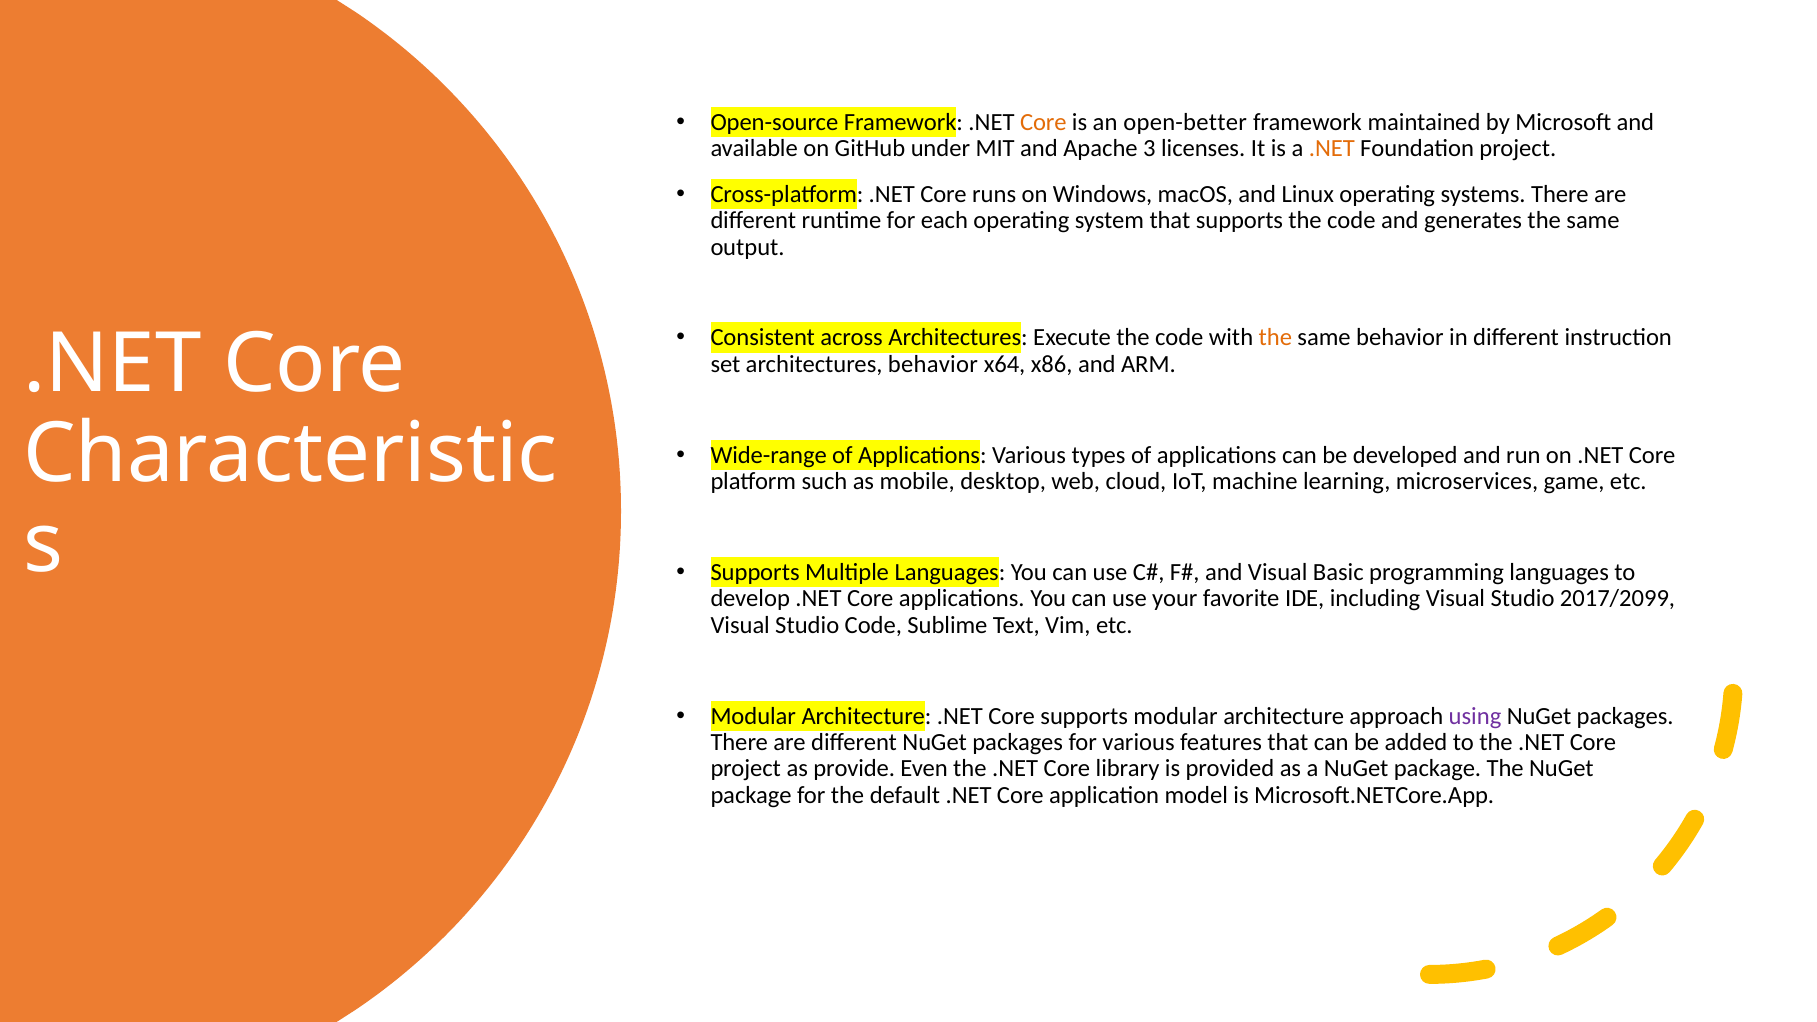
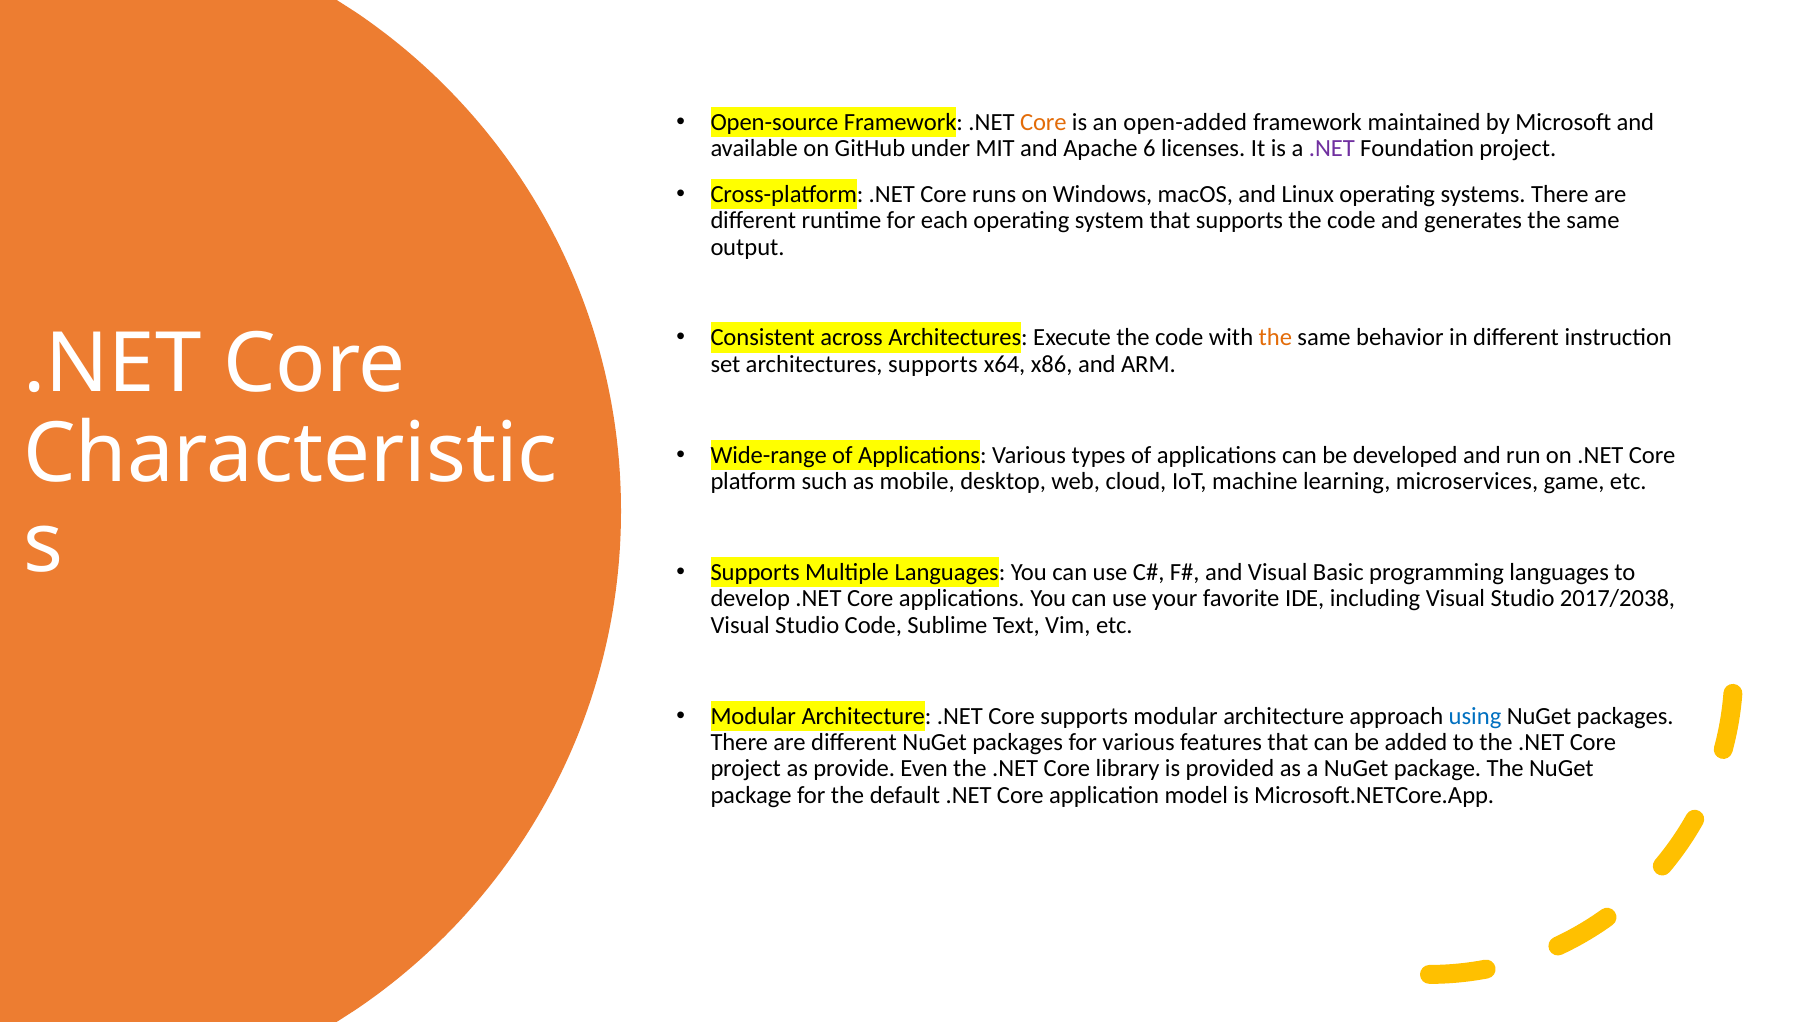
open-better: open-better -> open-added (1185, 122)
3: 3 -> 6 (1149, 149)
.NET colour: orange -> purple (1332, 149)
architectures behavior: behavior -> supports (933, 364)
2017/2099: 2017/2099 -> 2017/2038 (1618, 599)
using colour: purple -> blue (1475, 716)
